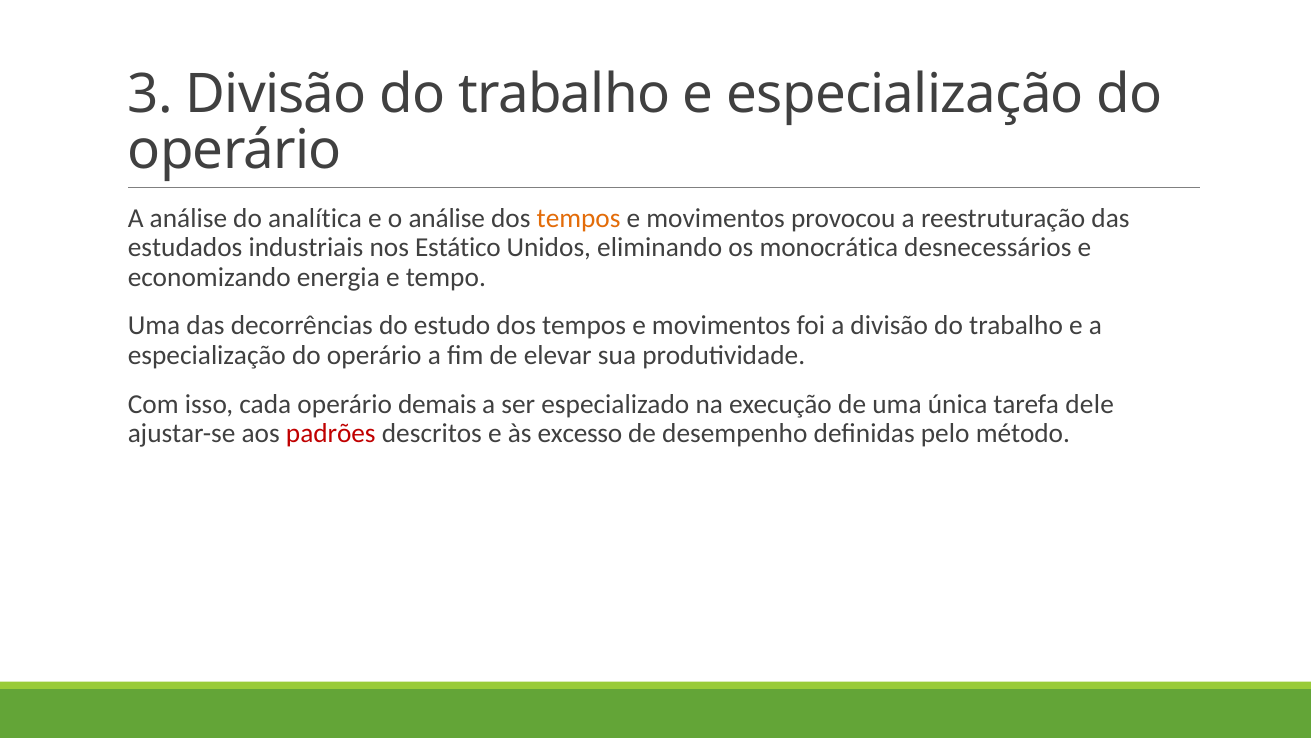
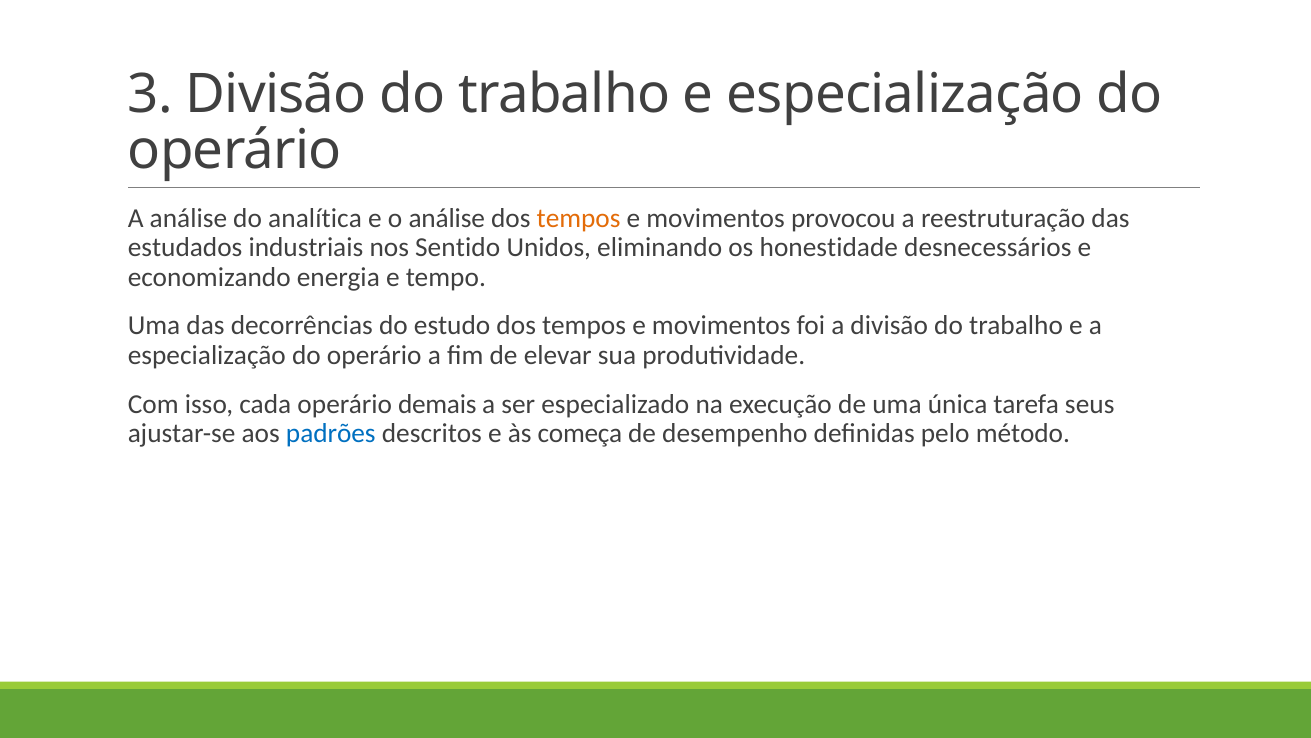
Estático: Estático -> Sentido (458, 247)
monocrática: monocrática -> honestidade (829, 247)
dele: dele -> seus (1090, 404)
padrões colour: red -> blue (331, 433)
excesso: excesso -> começa (580, 433)
